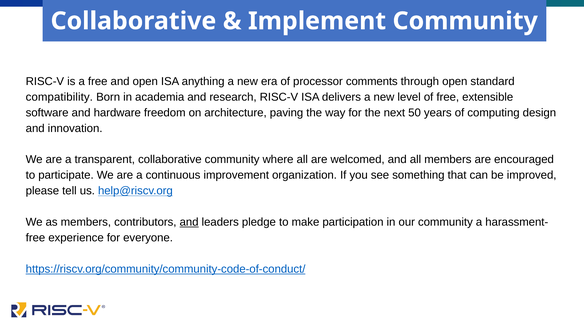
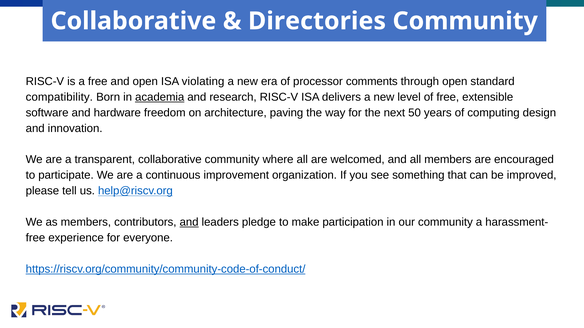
Implement: Implement -> Directories (317, 21)
anything: anything -> violating (203, 81)
academia underline: none -> present (160, 97)
